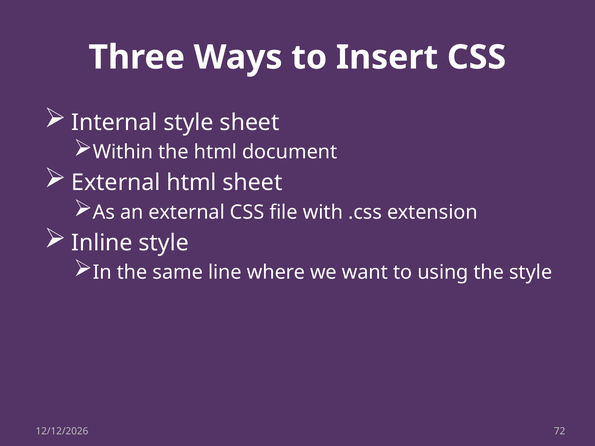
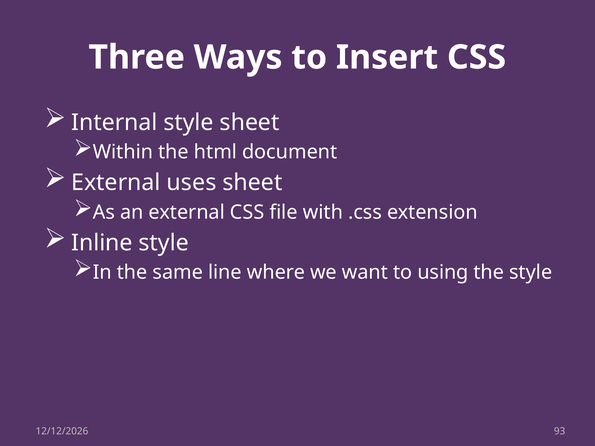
External html: html -> uses (191, 183)
72: 72 -> 93 (560, 431)
